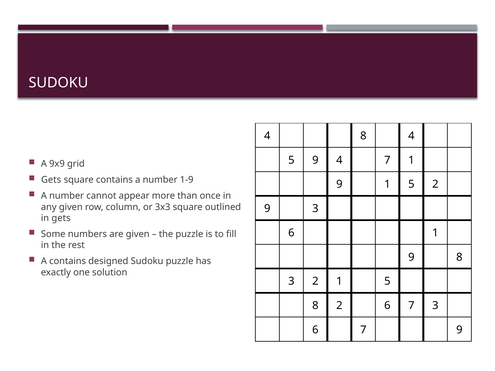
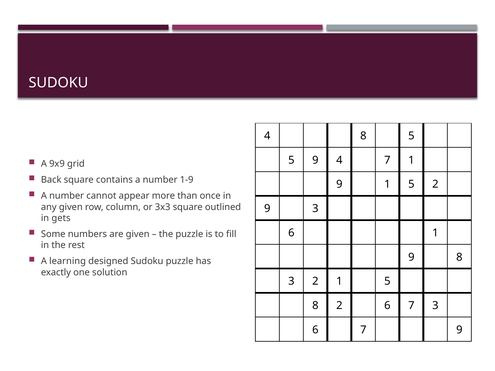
8 4: 4 -> 5 (411, 136)
Gets: Gets -> Back (51, 180)
A contains: contains -> learning (68, 261)
